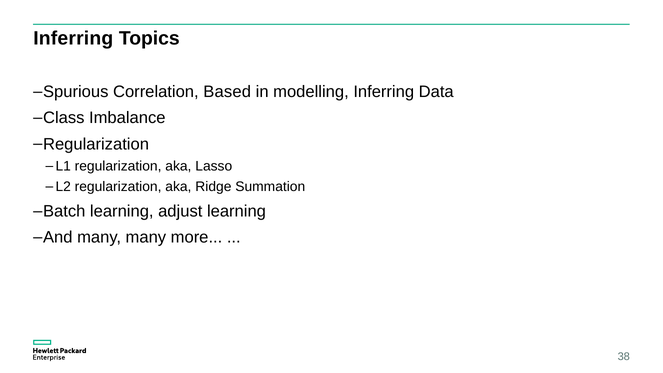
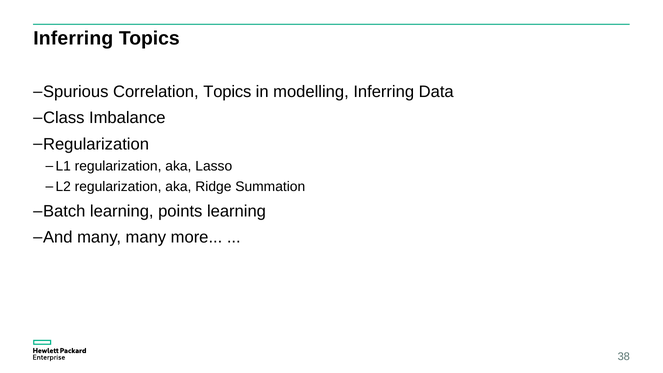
Correlation Based: Based -> Topics (227, 92)
adjust: adjust -> points (180, 211)
